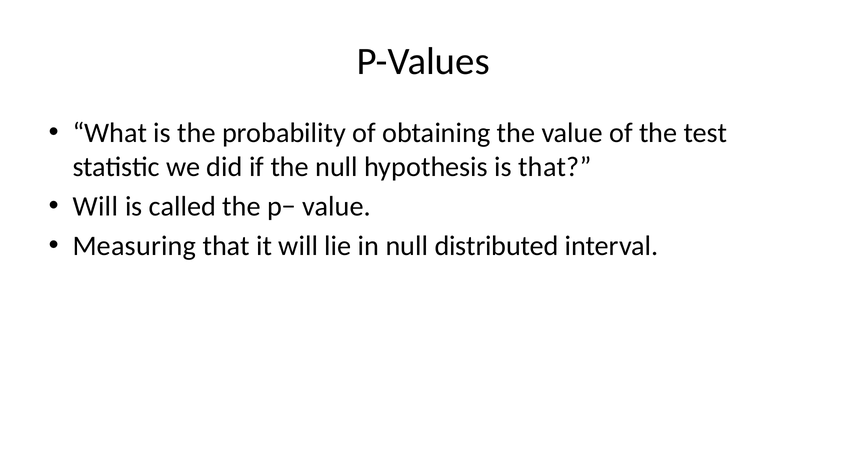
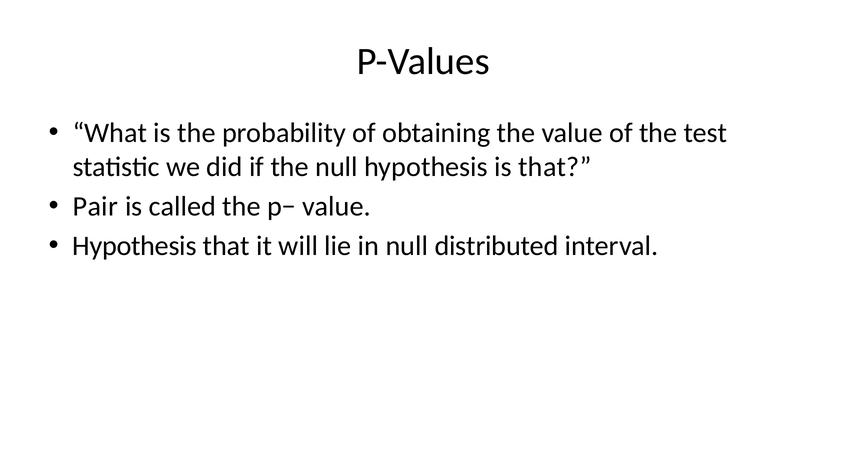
Will: Will -> Pair (95, 207)
Measuring: Measuring -> Hypothesis (135, 246)
